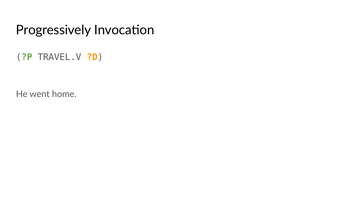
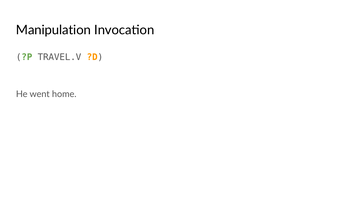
Progressively: Progressively -> Manipulation (53, 30)
